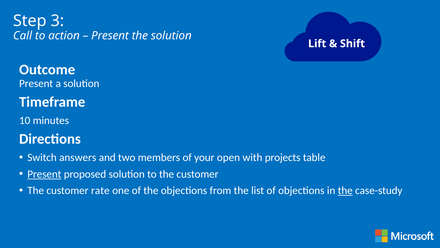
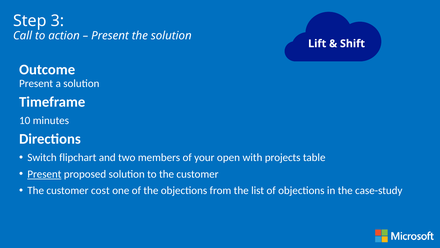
answers: answers -> flipchart (78, 157)
rate: rate -> cost (100, 190)
the underline: present -> none (345, 190)
